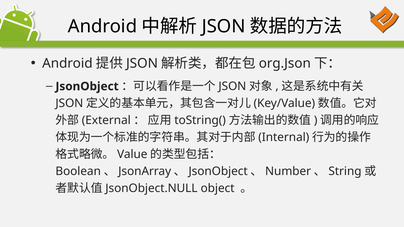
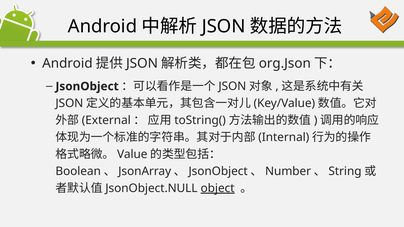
object underline: none -> present (218, 188)
